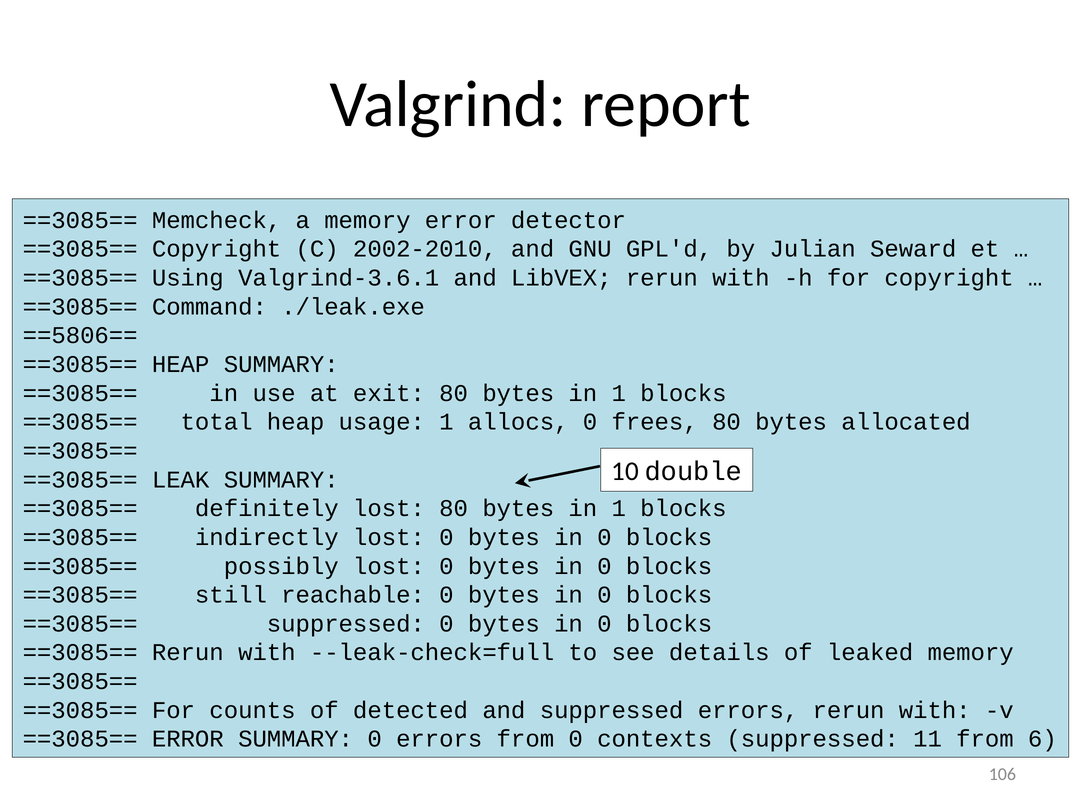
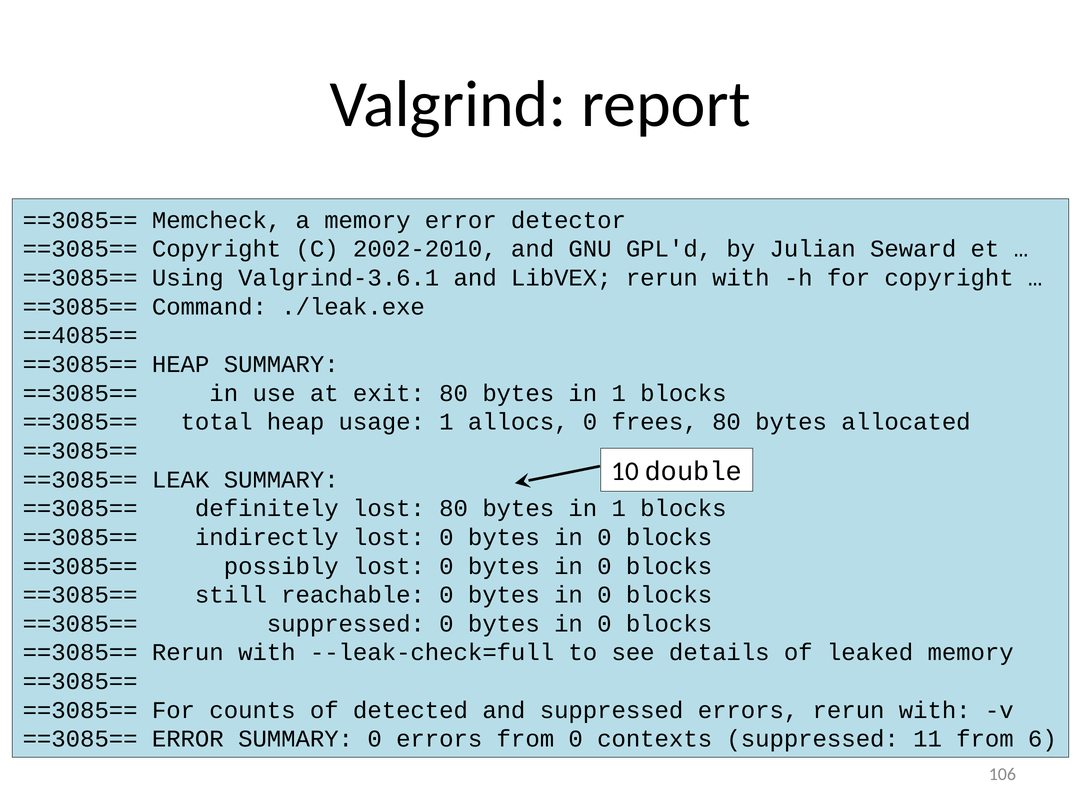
==5806==: ==5806== -> ==4085== (80, 335)
